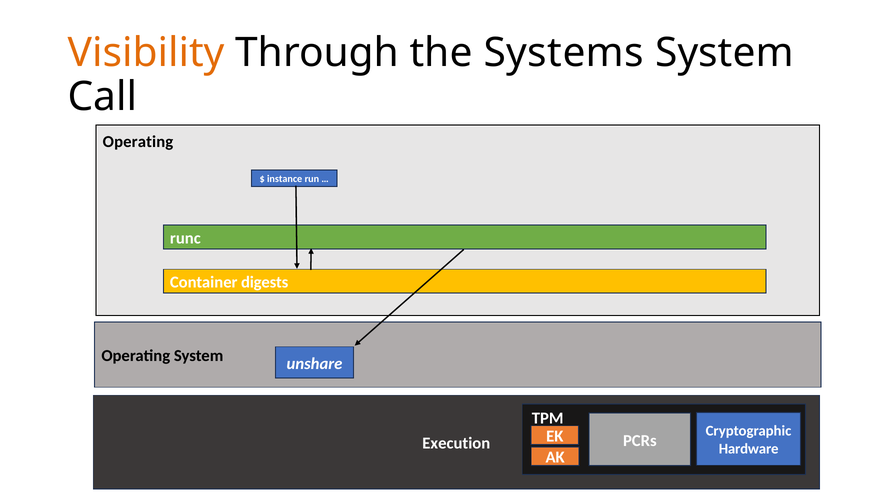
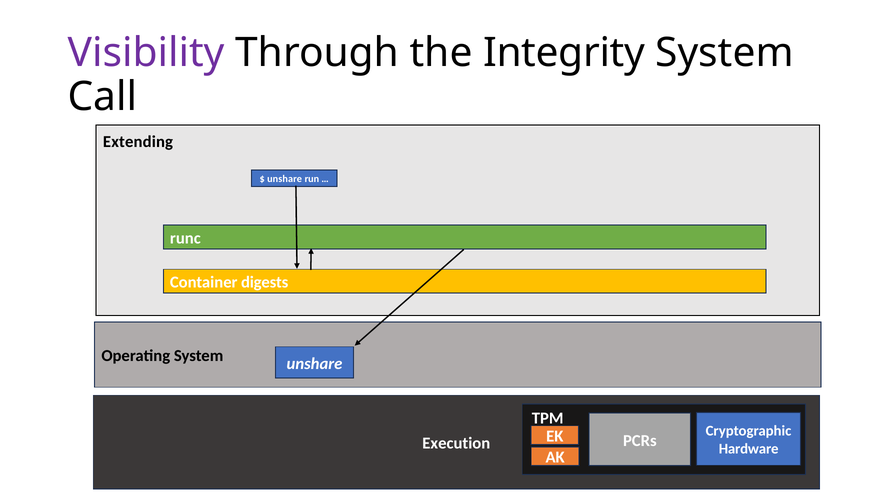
Visibility colour: orange -> purple (146, 53)
Systems: Systems -> Integrity (564, 53)
Operating: Operating -> Extending (138, 142)
instance: instance -> unshare (285, 179)
